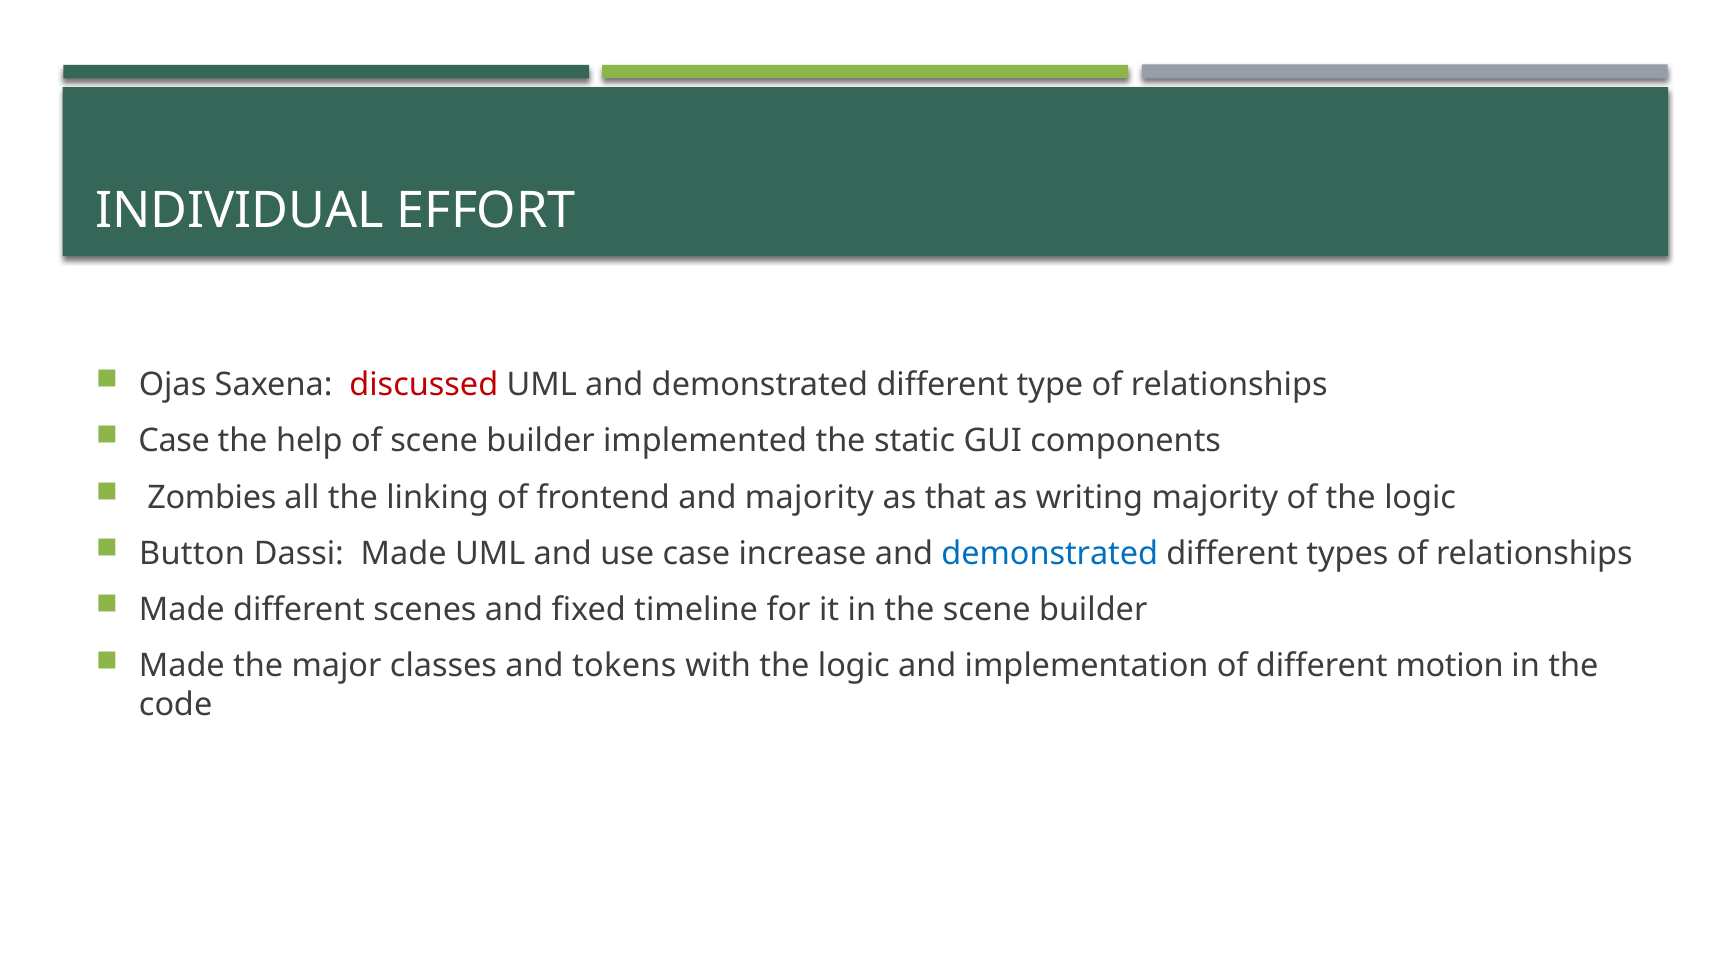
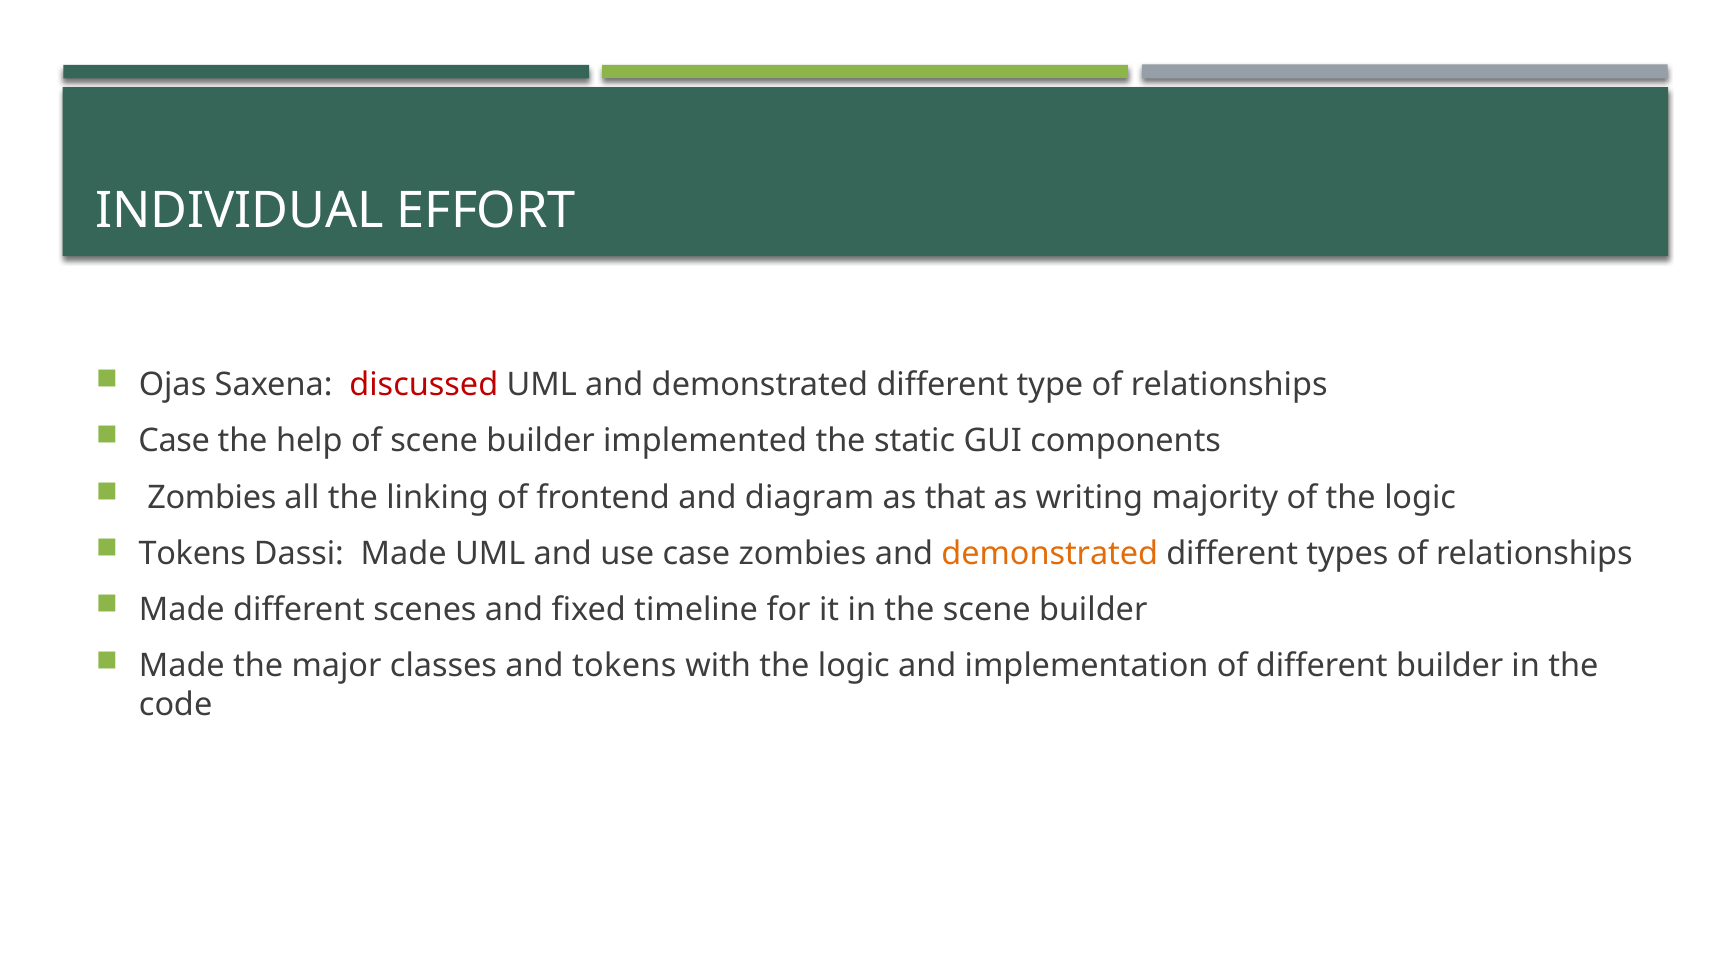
and majority: majority -> diagram (810, 497)
Button: Button -> Tokens (192, 553)
case increase: increase -> zombies (803, 553)
demonstrated colour: blue -> orange (1050, 553)
different motion: motion -> builder (1450, 666)
